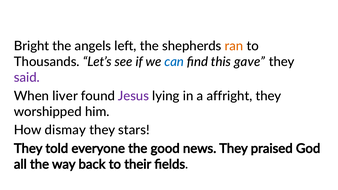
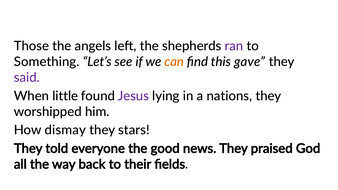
Bright: Bright -> Those (31, 46)
ran colour: orange -> purple (234, 46)
Thousands: Thousands -> Something (47, 62)
can colour: blue -> orange (174, 62)
liver: liver -> little (65, 96)
affright: affright -> nations (229, 96)
